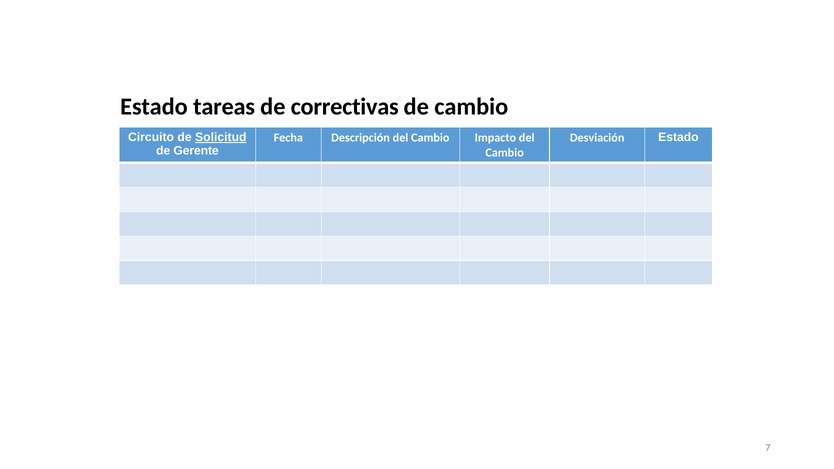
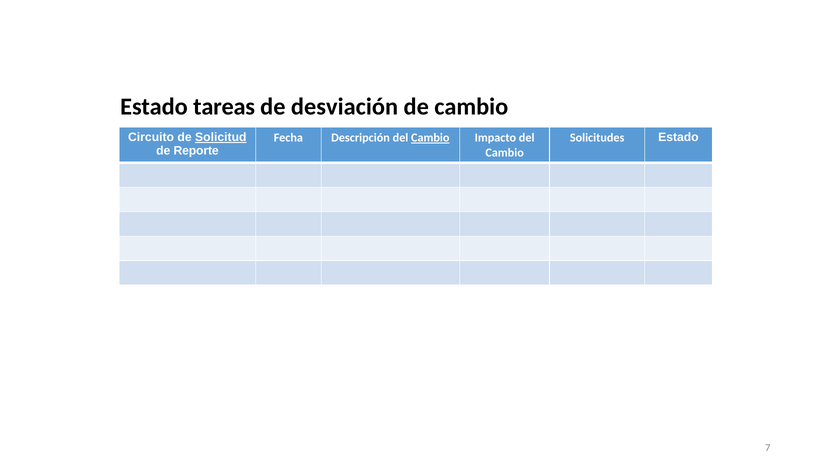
correctivas: correctivas -> desviación (345, 107)
Cambio underline: none -> present (430, 138)
Desviación: Desviación -> Solicitudes (597, 138)
Gerente: Gerente -> Reporte (196, 151)
